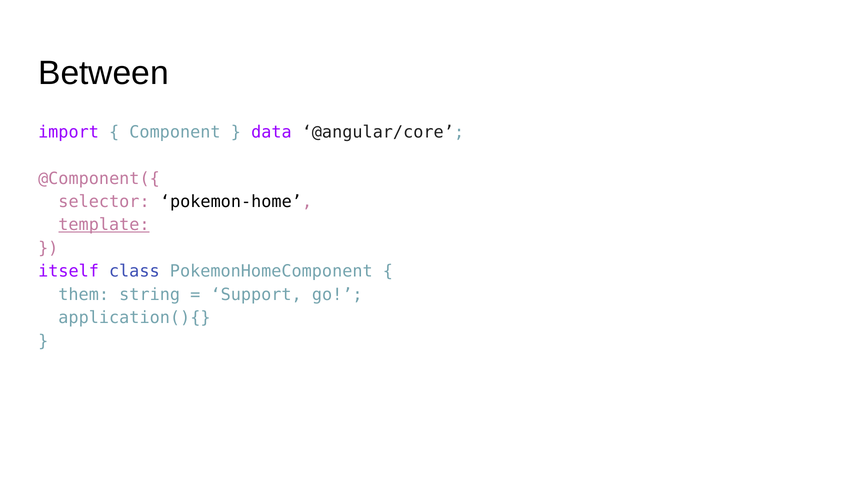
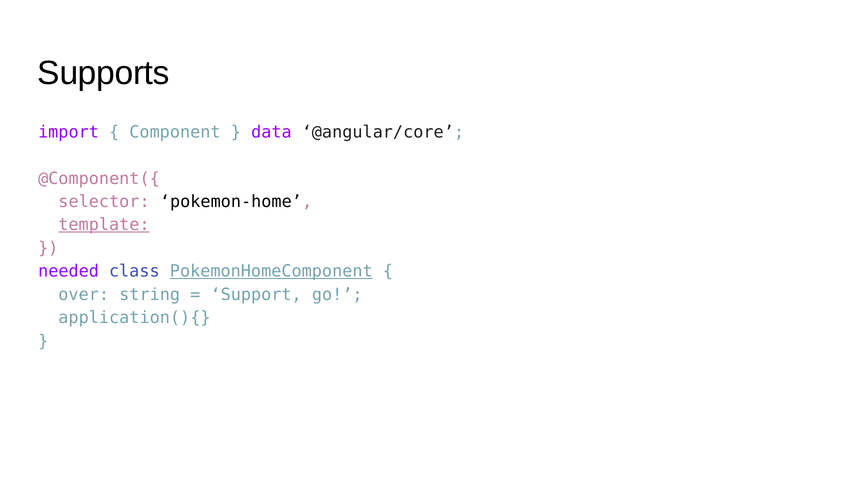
Between: Between -> Supports (104, 73)
itself: itself -> needed (69, 271)
PokemonHomeComponent underline: none -> present (271, 271)
them: them -> over (84, 294)
